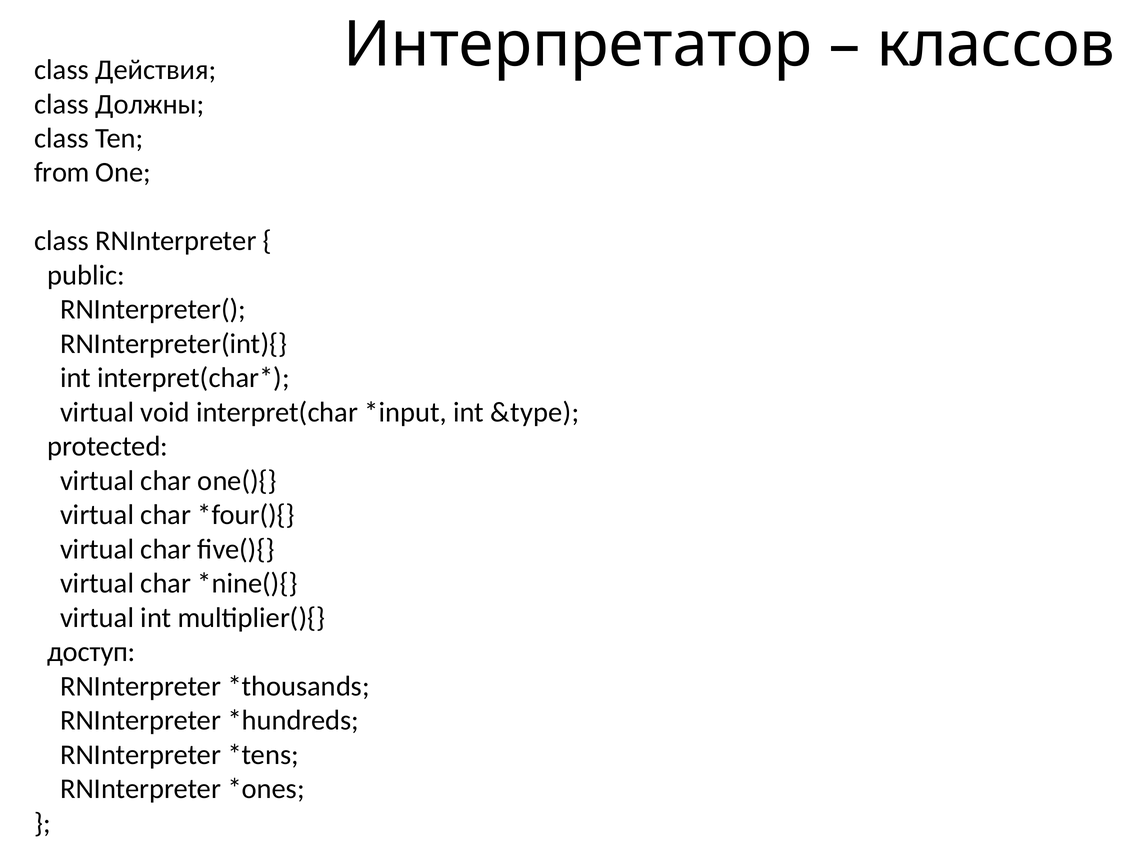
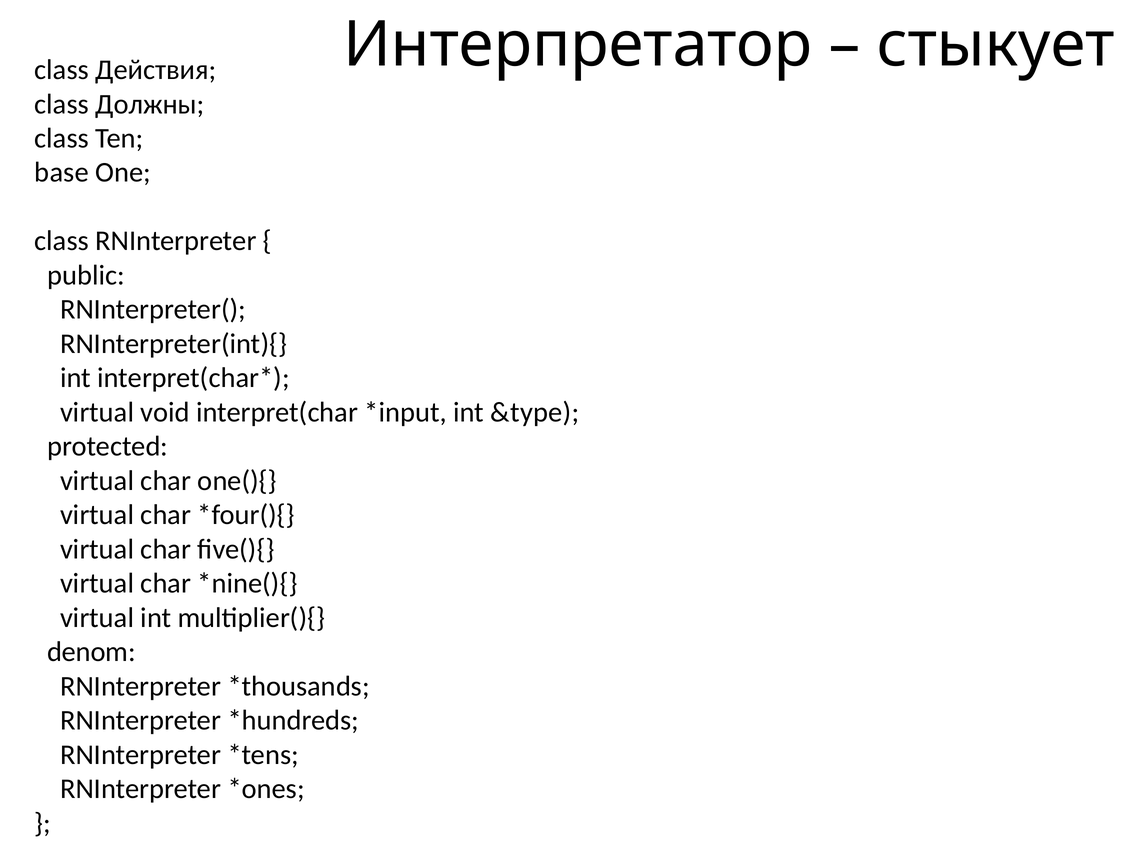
классов: классов -> стыкует (996, 45)
from: from -> base (62, 173)
доступ: доступ -> denom (91, 652)
